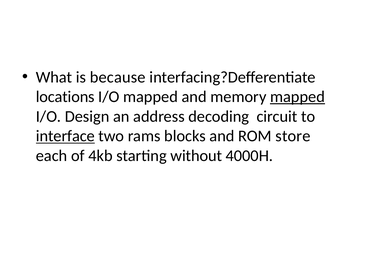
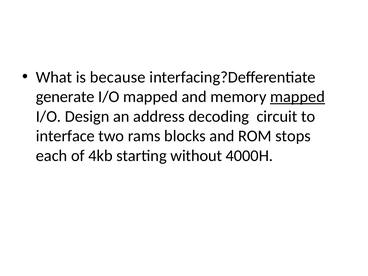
locations: locations -> generate (65, 97)
interface underline: present -> none (65, 136)
store: store -> stops (293, 136)
